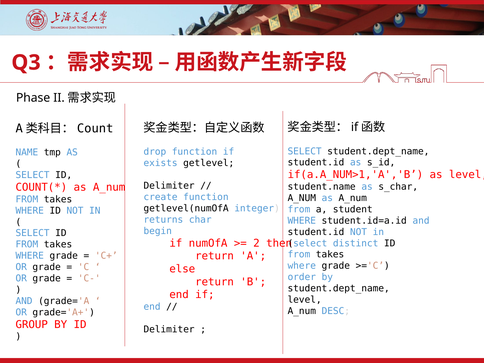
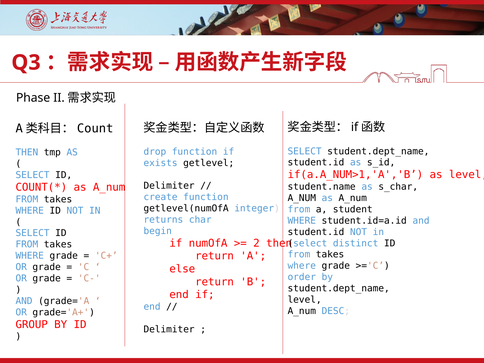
NAME: NAME -> THEN (27, 153)
